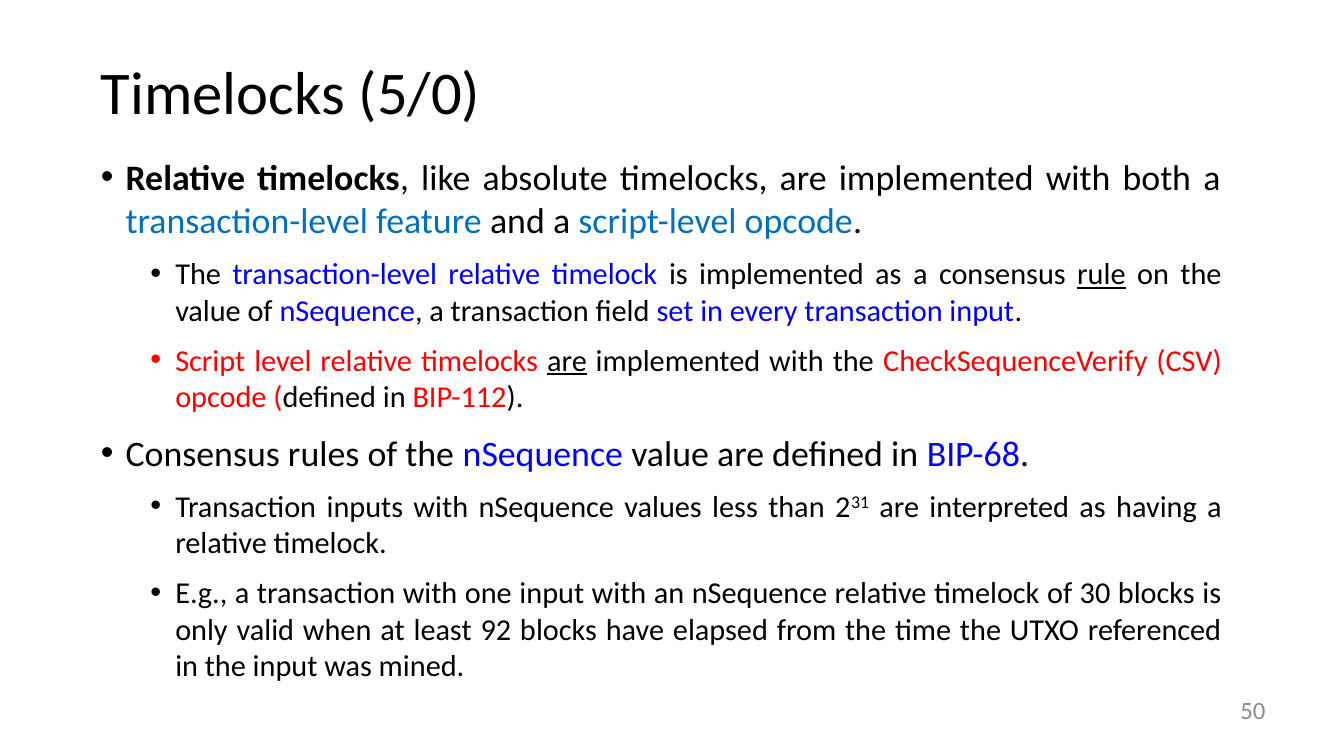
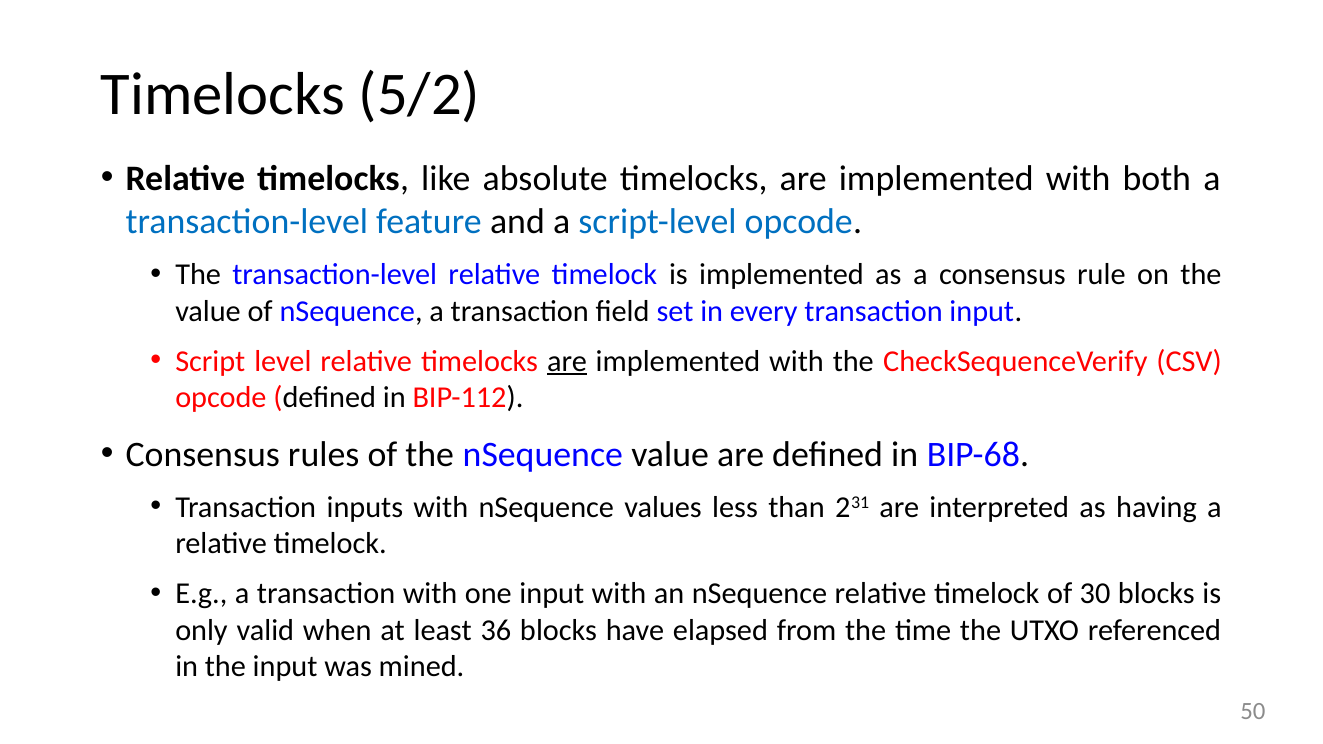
5/0: 5/0 -> 5/2 (419, 94)
rule underline: present -> none (1101, 275)
92: 92 -> 36 (496, 630)
